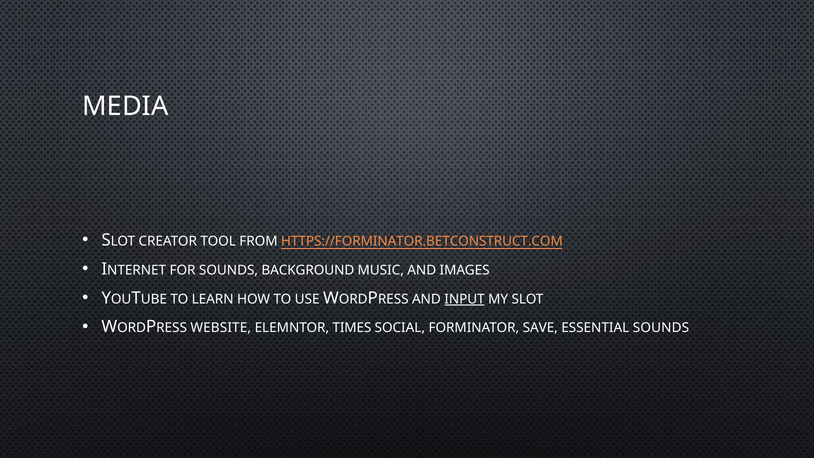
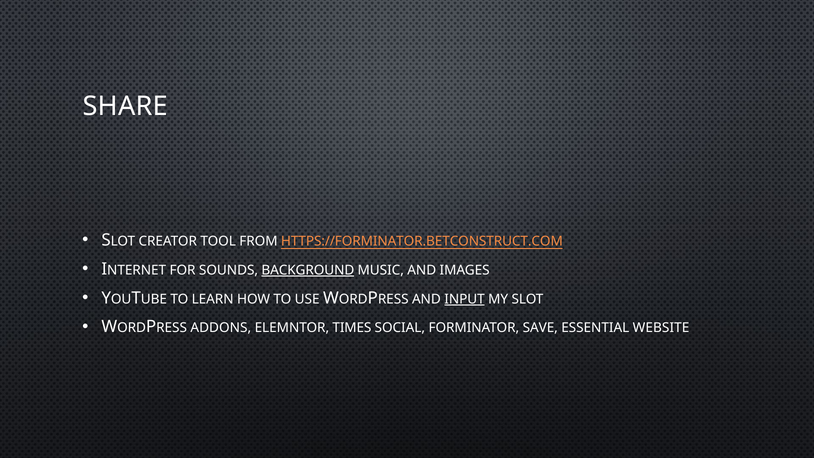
MEDIA: MEDIA -> SHARE (125, 106)
BACKGROUND underline: none -> present (308, 270)
WEBSITE: WEBSITE -> ADDONS (221, 328)
ESSENTIAL SOUNDS: SOUNDS -> WEBSITE (661, 328)
